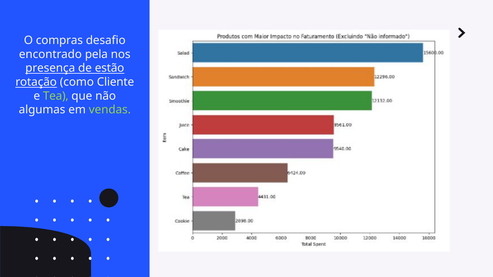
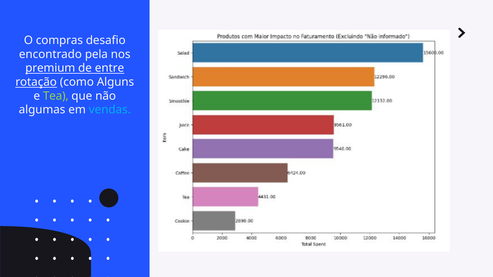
presença: presença -> premium (50, 68)
estão: estão -> entre (110, 68)
Cliente: Cliente -> Alguns (115, 82)
vendas colour: light green -> light blue (110, 110)
